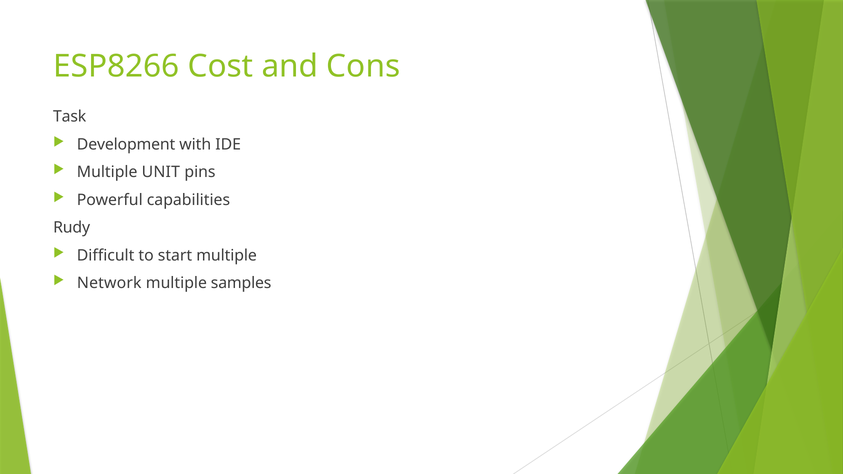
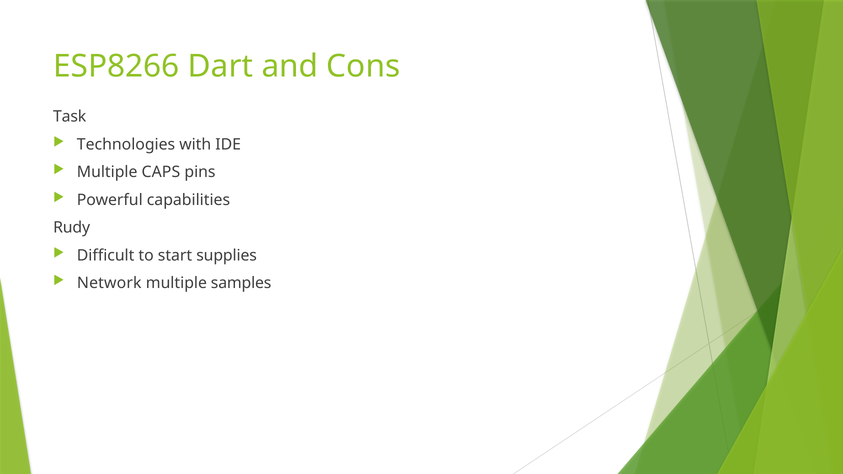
Cost: Cost -> Dart (220, 66)
Development: Development -> Technologies (126, 144)
UNIT: UNIT -> CAPS (161, 172)
start multiple: multiple -> supplies (227, 255)
